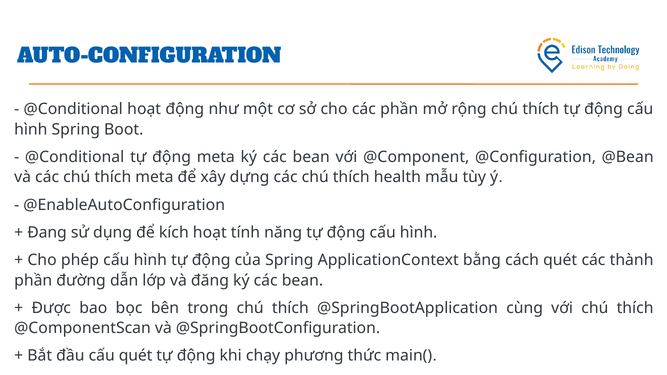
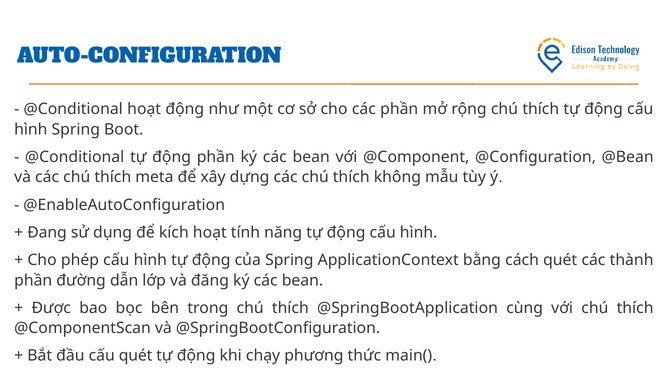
động meta: meta -> phần (216, 157)
health: health -> không (397, 177)
